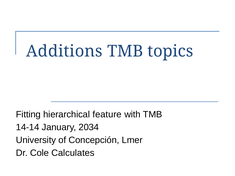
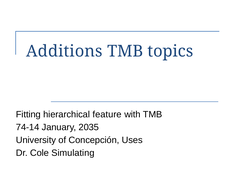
14-14: 14-14 -> 74-14 (28, 127)
2034: 2034 -> 2035 (89, 127)
Lmer: Lmer -> Uses (132, 140)
Calculates: Calculates -> Simulating (73, 153)
